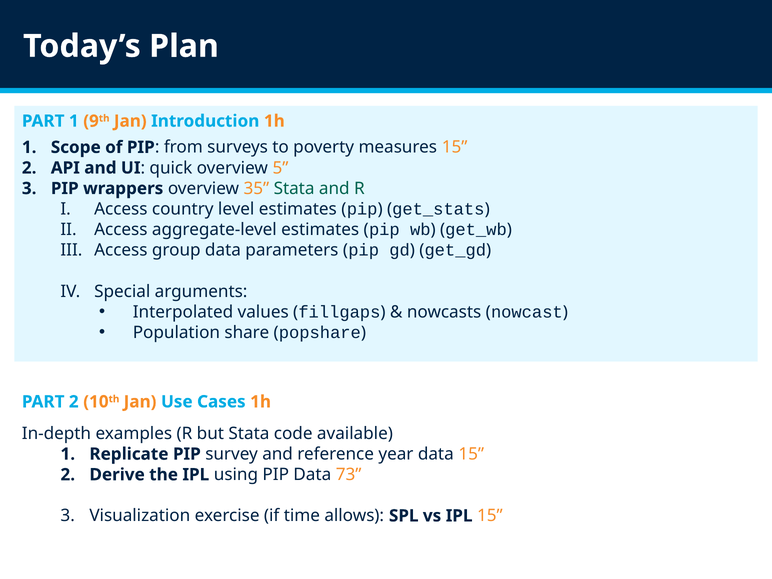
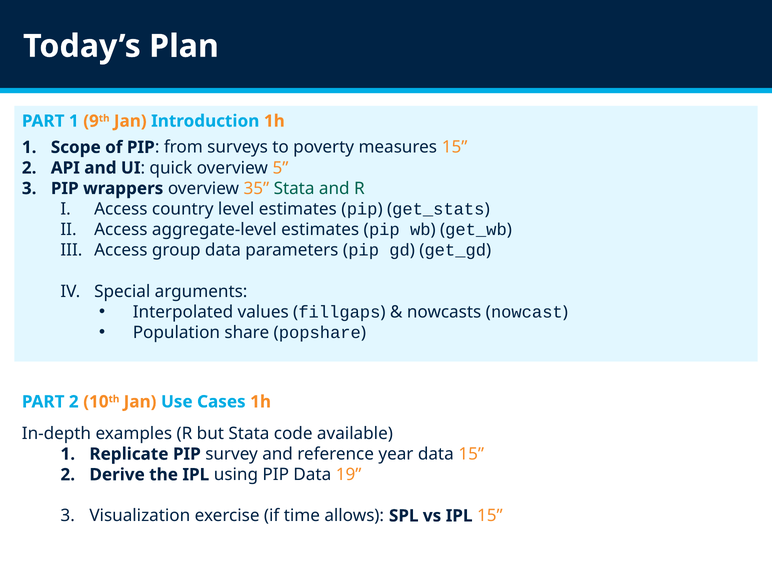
73: 73 -> 19 (349, 475)
